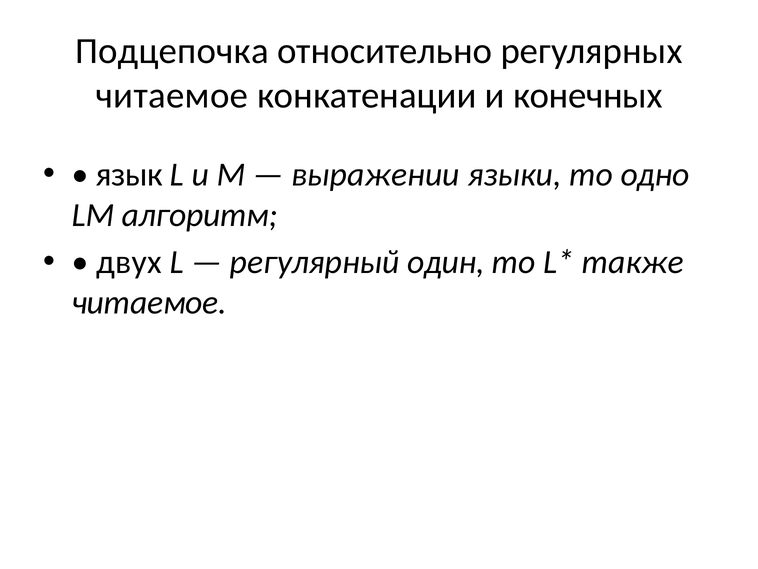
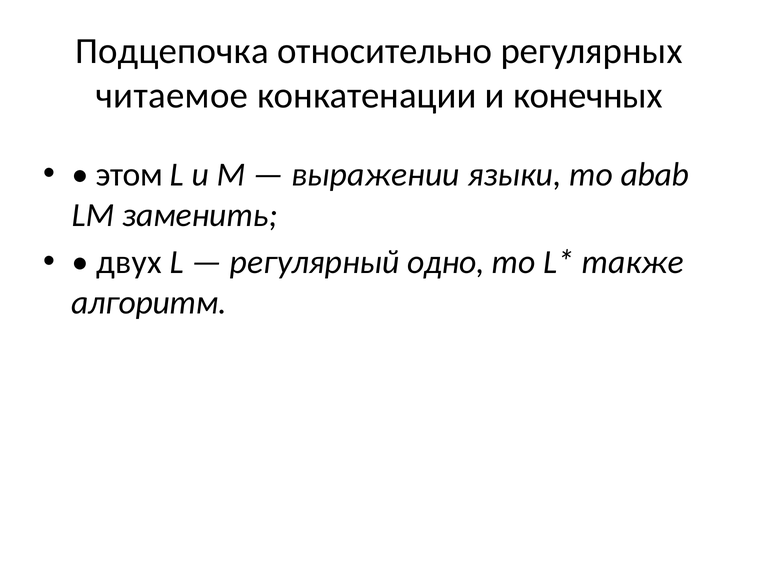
язык: язык -> этом (129, 174)
одно: одно -> abab (655, 174)
алгоритм: алгоритм -> заменить (200, 215)
один: один -> одно (446, 262)
читаемое: читаемое -> алгоритм (149, 303)
